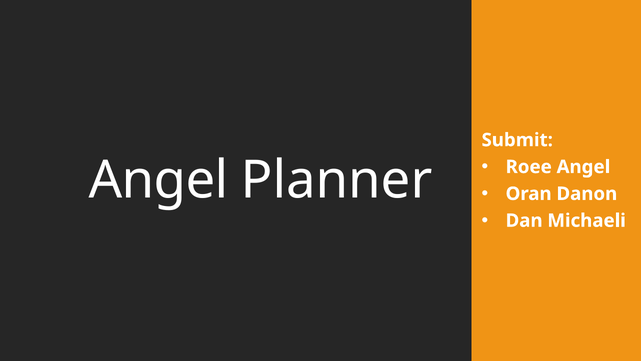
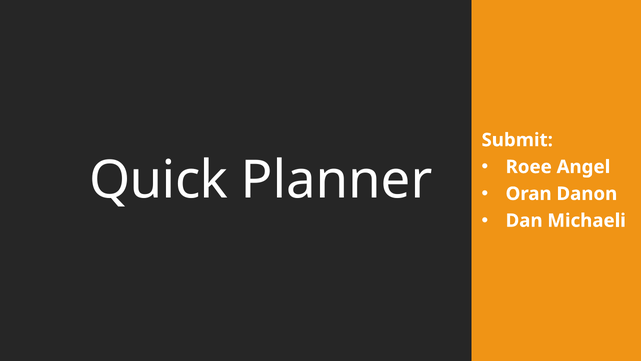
Angel: Angel -> Quick (159, 180)
